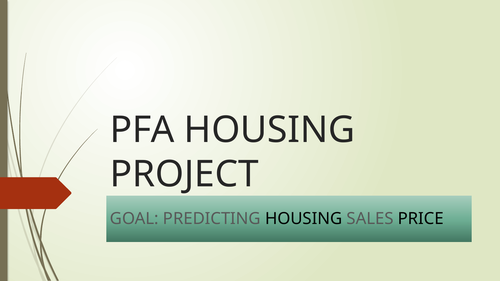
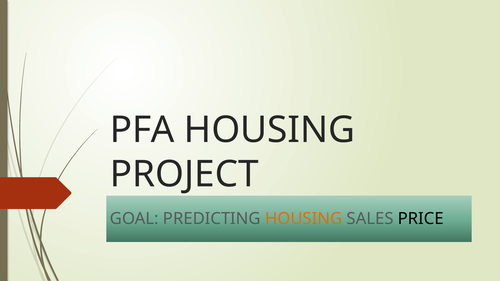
HOUSING colour: black -> orange (304, 219)
